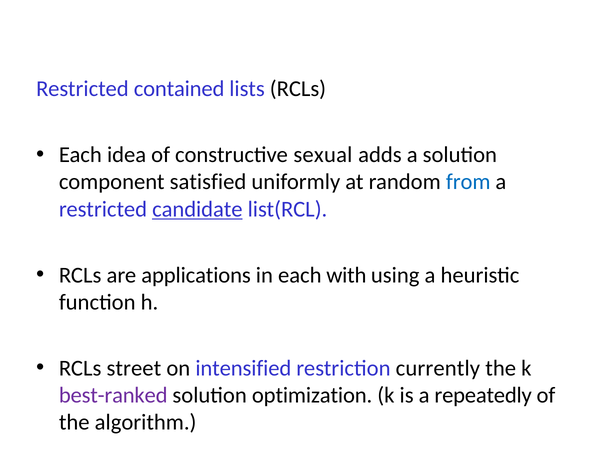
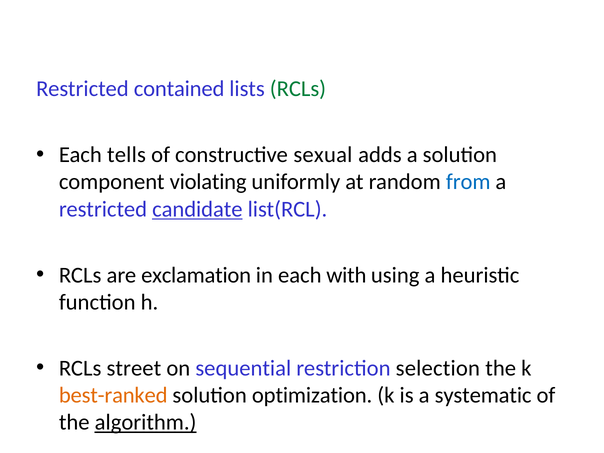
RCLs colour: black -> green (298, 89)
idea: idea -> tells (126, 155)
satisfied: satisfied -> violating (208, 182)
applications: applications -> exclamation (196, 275)
intensified: intensified -> sequential (243, 368)
currently: currently -> selection (438, 368)
best-ranked colour: purple -> orange (113, 395)
repeatedly: repeatedly -> systematic (483, 395)
algorithm underline: none -> present (146, 422)
